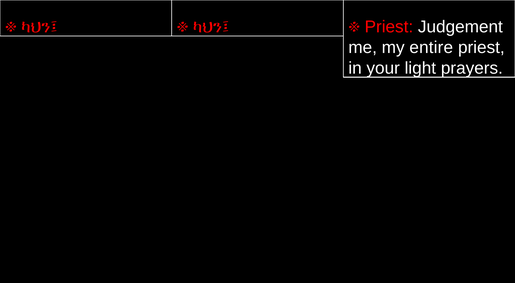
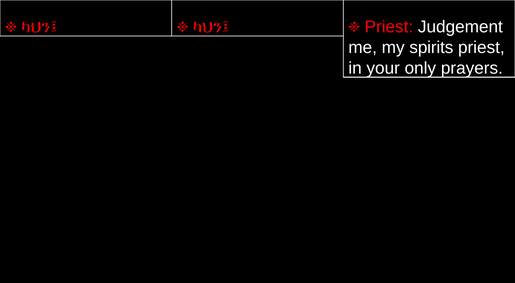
entire: entire -> spirits (431, 48)
light: light -> only (420, 68)
